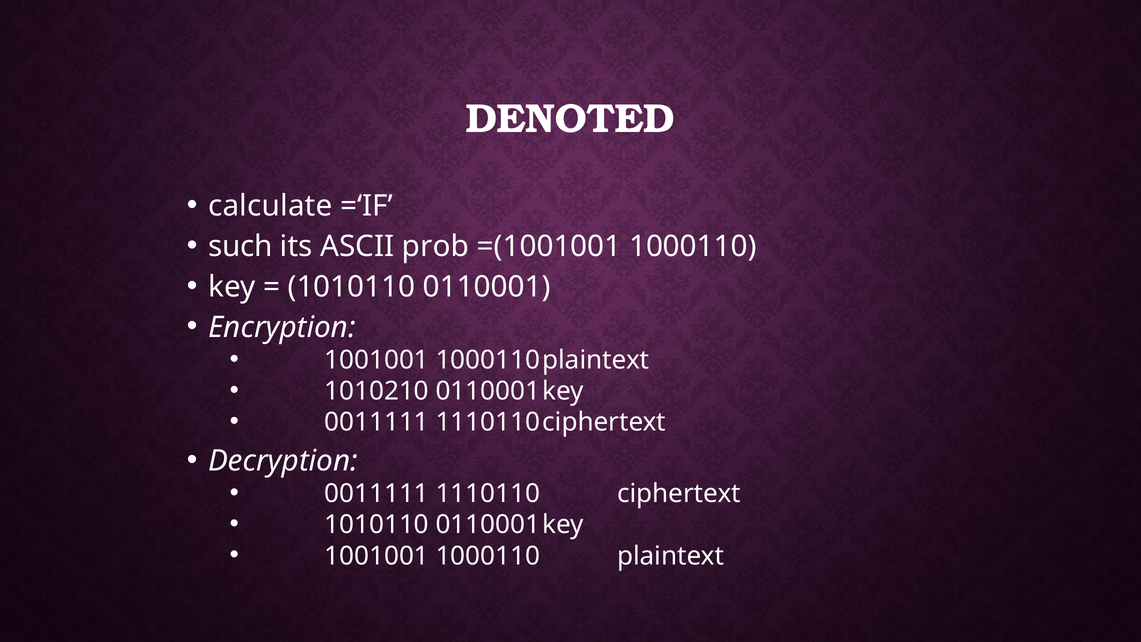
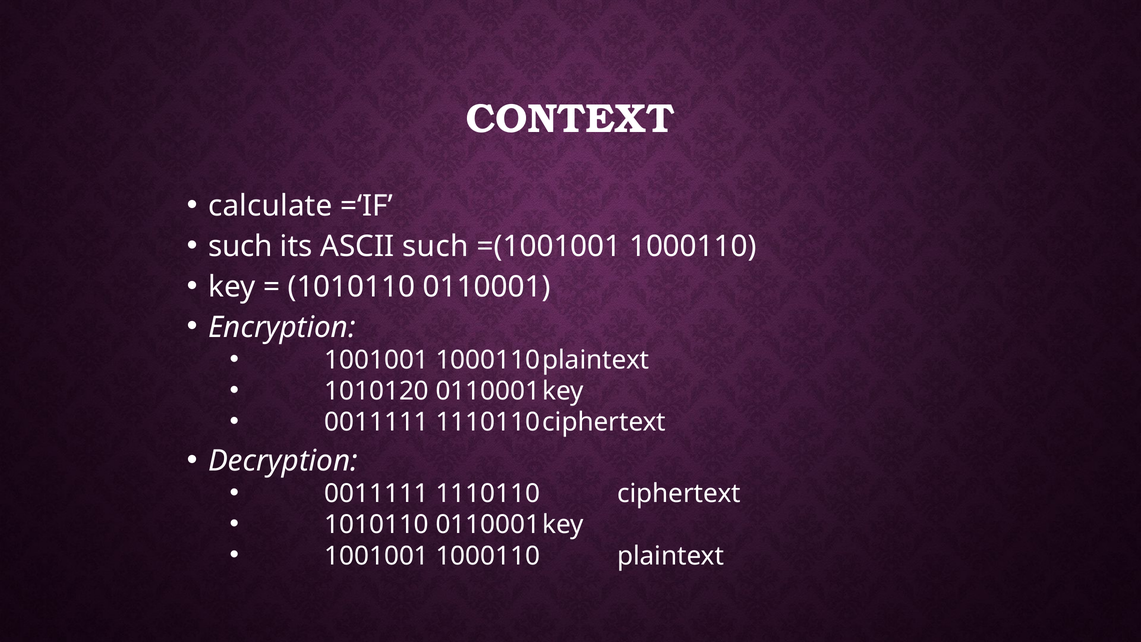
DENOTED: DENOTED -> CONTEXT (570, 119)
ASCII prob: prob -> such (435, 247)
1010210: 1010210 -> 1010120 (377, 391)
